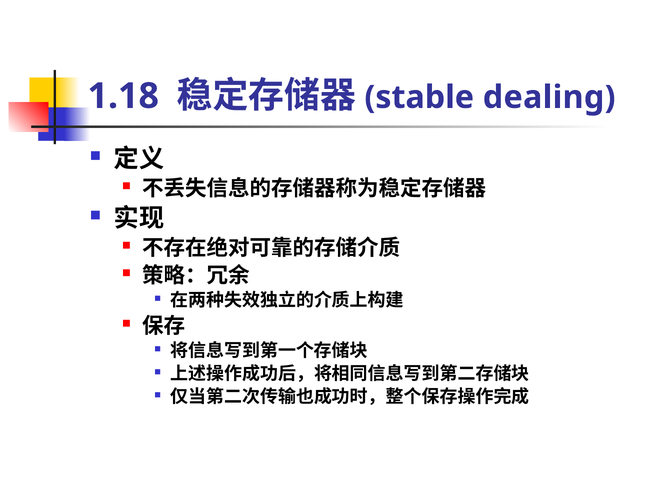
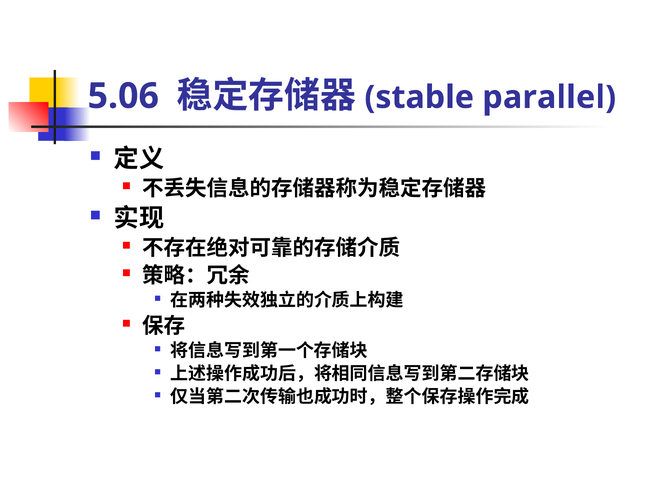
1.18: 1.18 -> 5.06 (123, 96)
dealing: dealing -> parallel (549, 97)
